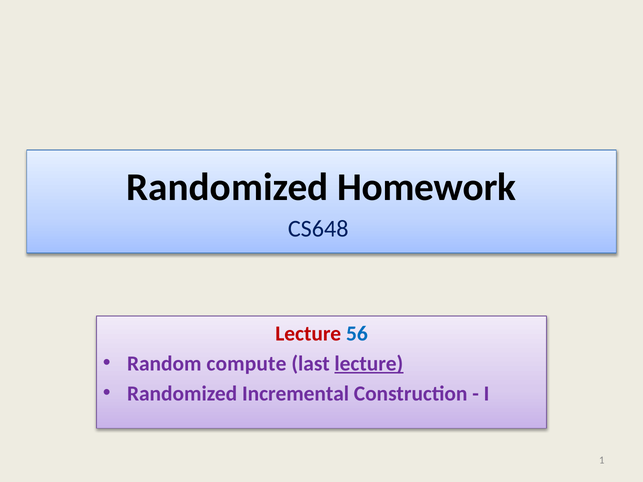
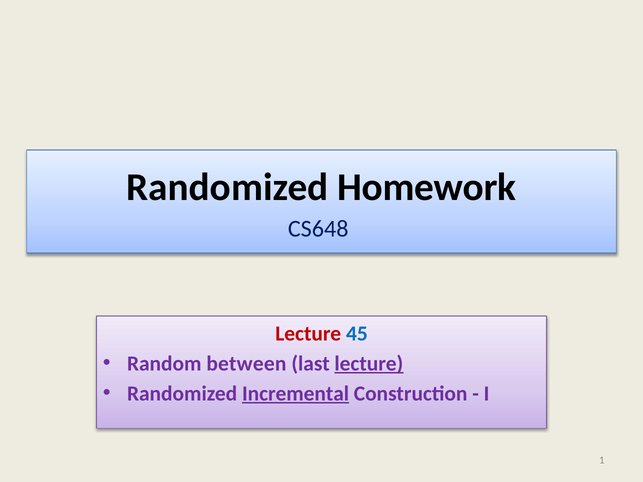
56: 56 -> 45 (357, 334)
compute: compute -> between (246, 364)
Incremental underline: none -> present (296, 394)
